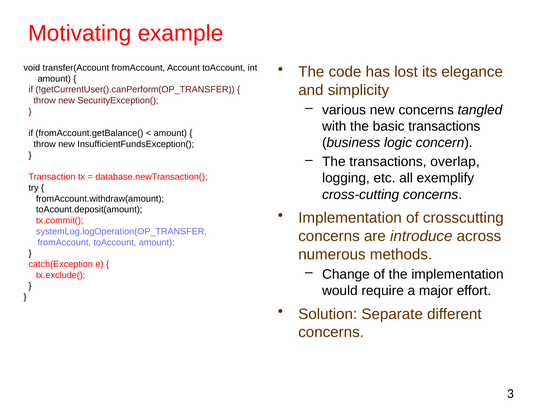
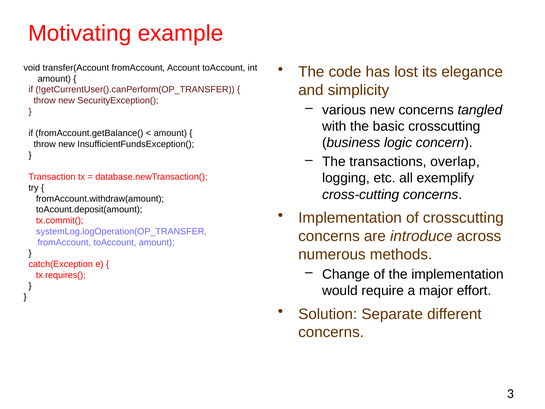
basic transactions: transactions -> crosscutting (444, 126)
tx.exclude(: tx.exclude( -> tx.requires( (61, 275)
